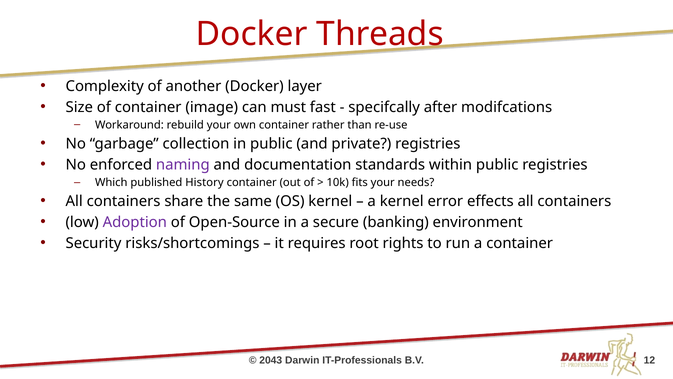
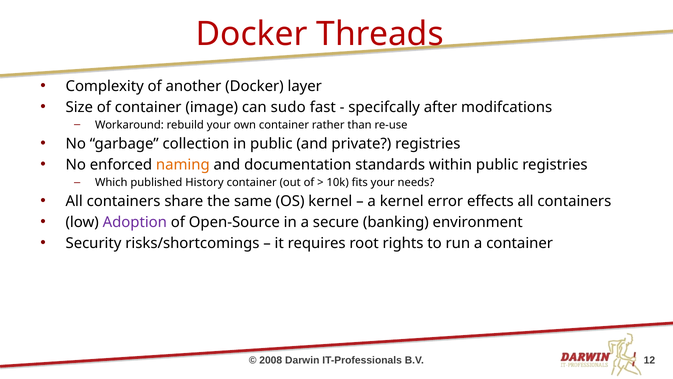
must: must -> sudo (288, 107)
naming colour: purple -> orange (183, 165)
2043: 2043 -> 2008 (271, 360)
